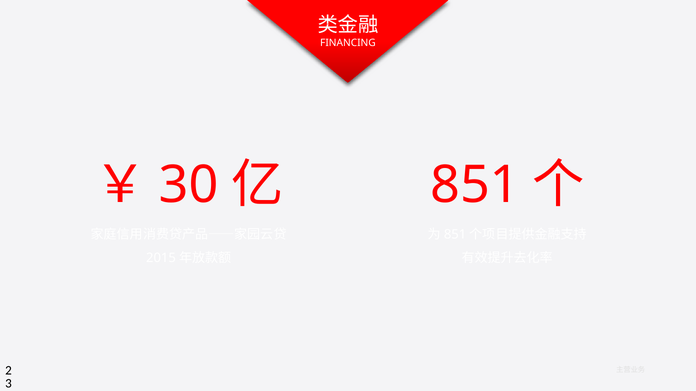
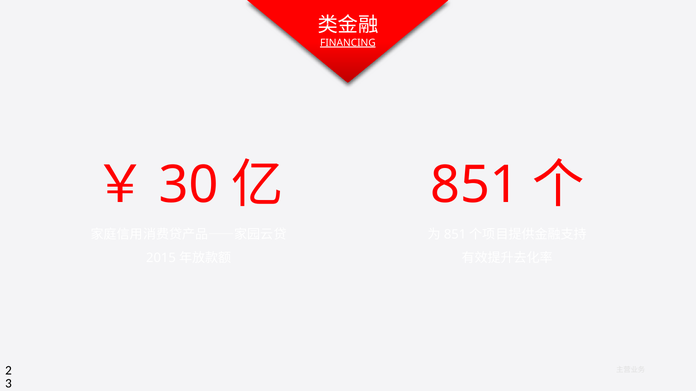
FINANCING underline: none -> present (348, 43)
